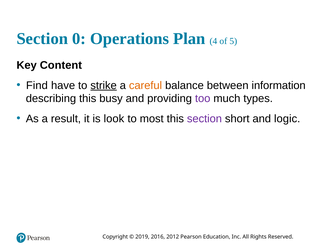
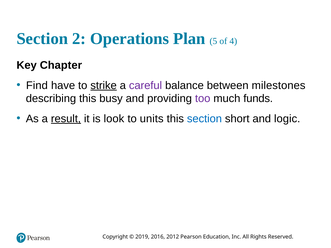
0: 0 -> 2 (79, 39)
4: 4 -> 5 (213, 41)
5: 5 -> 4 (233, 41)
Content: Content -> Chapter (61, 65)
careful colour: orange -> purple (146, 85)
information: information -> milestones (279, 85)
types: types -> funds (258, 99)
result underline: none -> present (66, 119)
most: most -> units (152, 119)
section colour: purple -> blue (204, 119)
